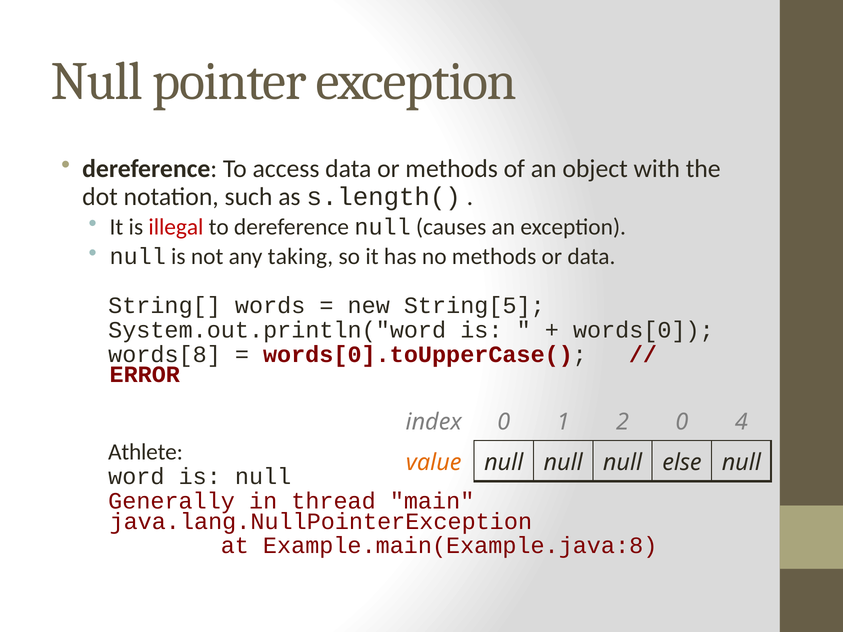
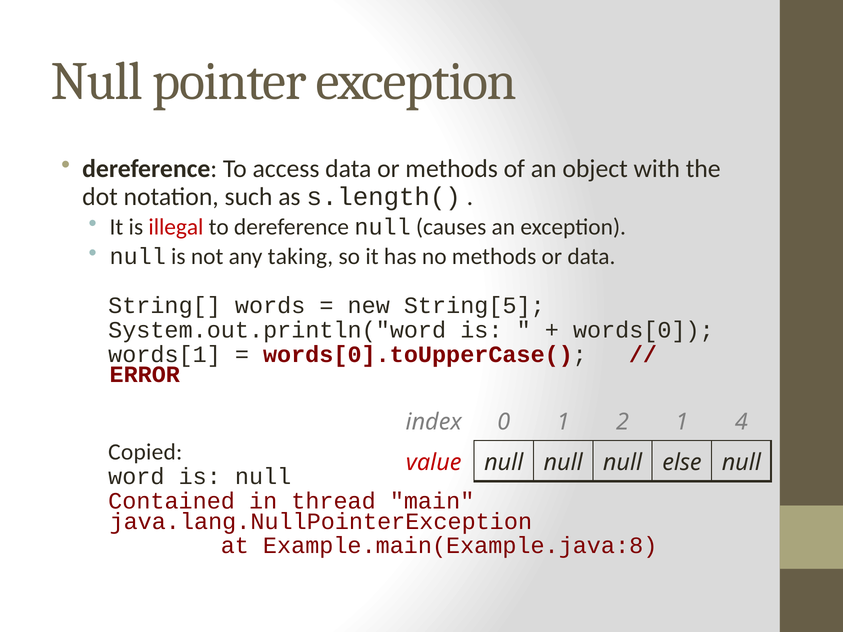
words[8: words[8 -> words[1 (165, 354)
2 0: 0 -> 1 (682, 422)
Athlete: Athlete -> Copied (145, 452)
value colour: orange -> red (434, 463)
Generally: Generally -> Contained (172, 501)
